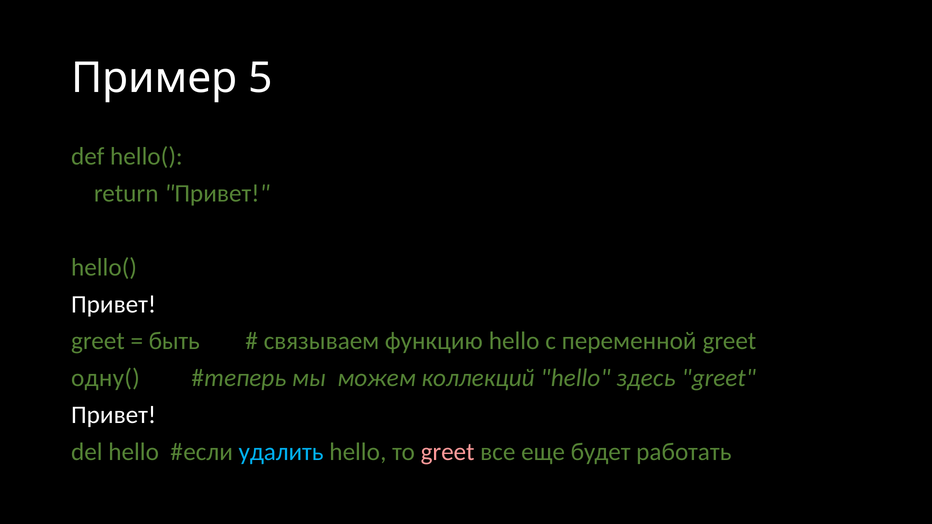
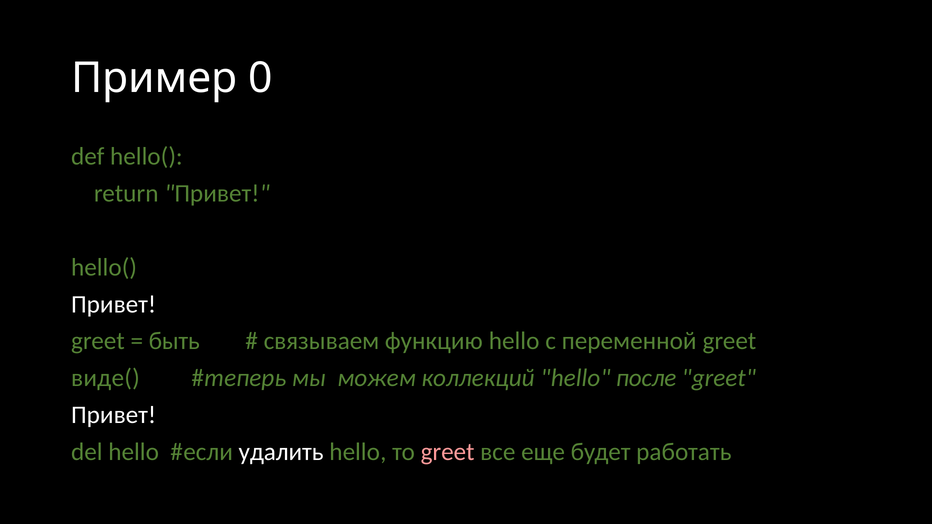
5: 5 -> 0 (260, 78)
одну(: одну( -> виде( (105, 378)
здесь: здесь -> после (646, 378)
удалить colour: light blue -> white (281, 452)
